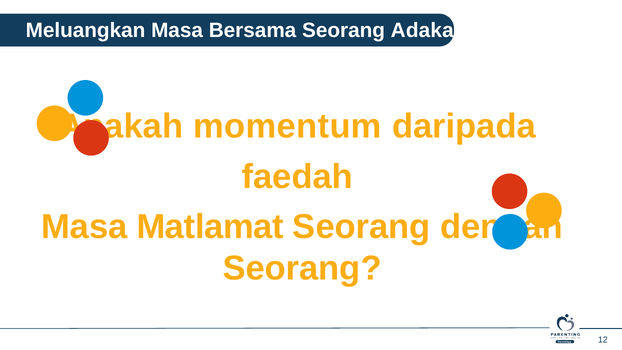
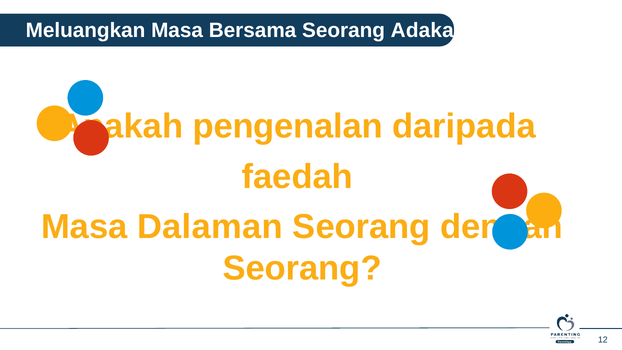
momentum: momentum -> pengenalan (288, 126)
Matlamat: Matlamat -> Dalaman (210, 227)
